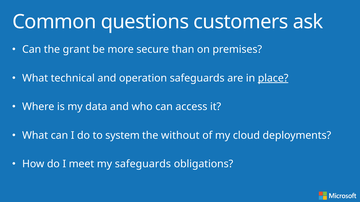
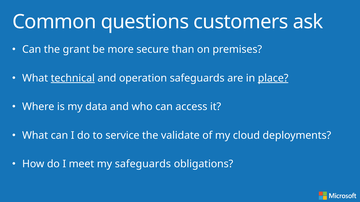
technical underline: none -> present (73, 78)
system: system -> service (122, 136)
without: without -> validate (180, 136)
